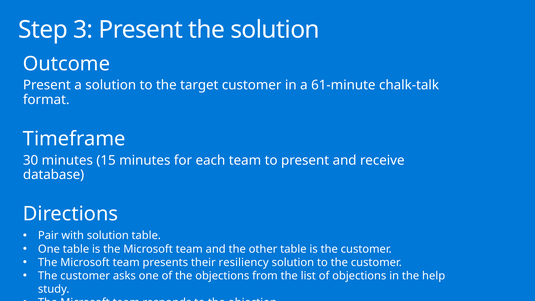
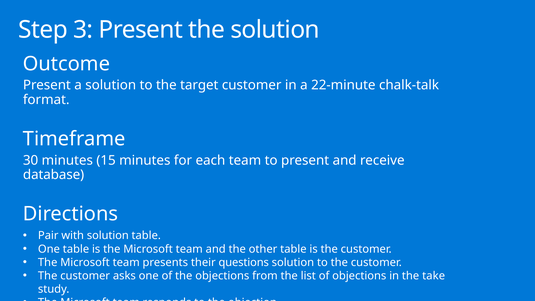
61-minute: 61-minute -> 22-minute (343, 85)
resiliency: resiliency -> questions (244, 262)
help: help -> take (434, 276)
